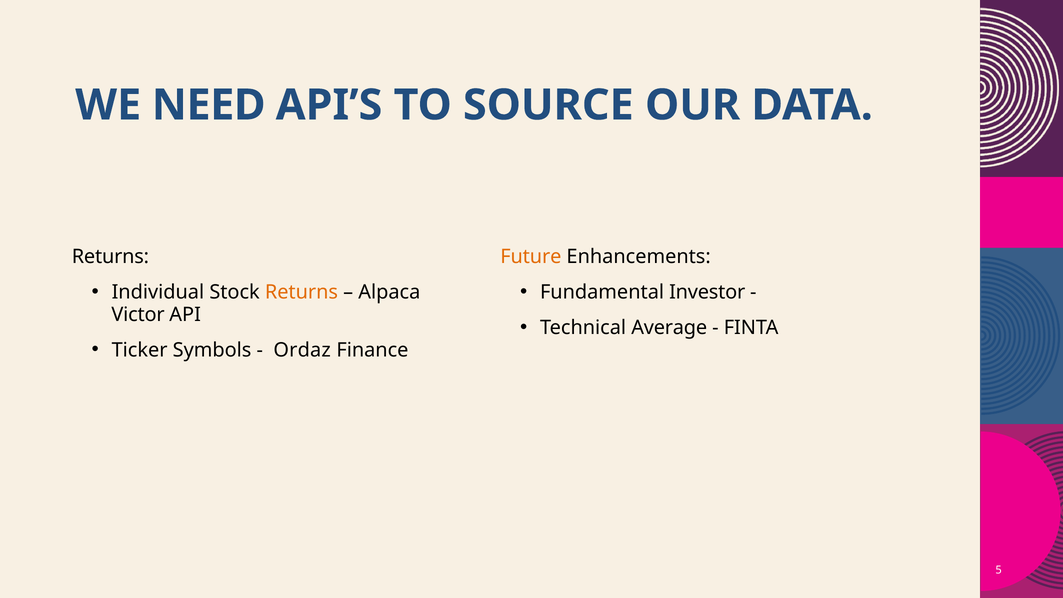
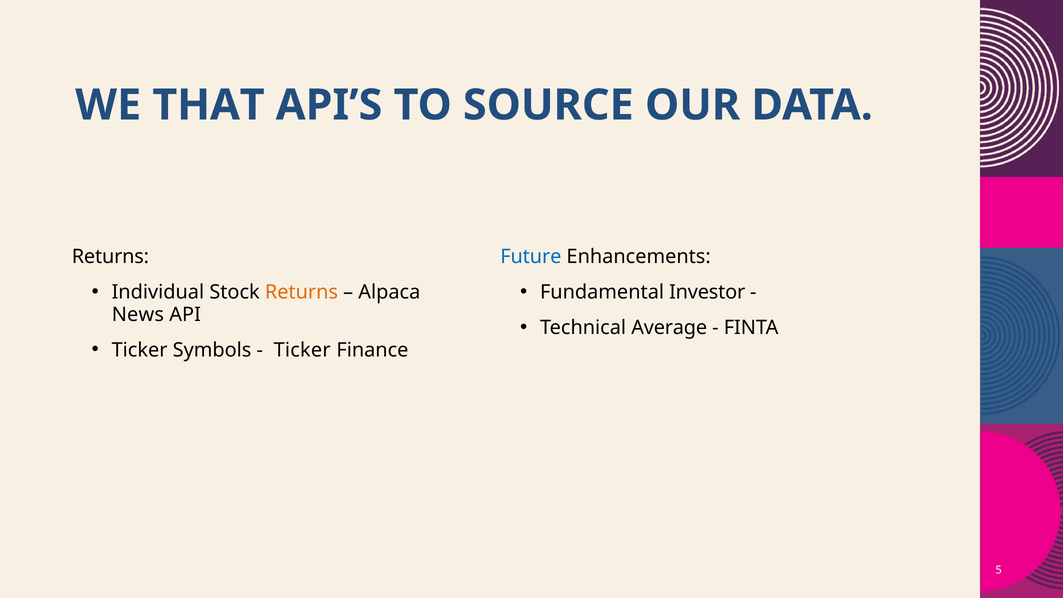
NEED: NEED -> THAT (209, 105)
Future colour: orange -> blue (531, 257)
Victor: Victor -> News (138, 314)
Ordaz: Ordaz -> Ticker (302, 350)
